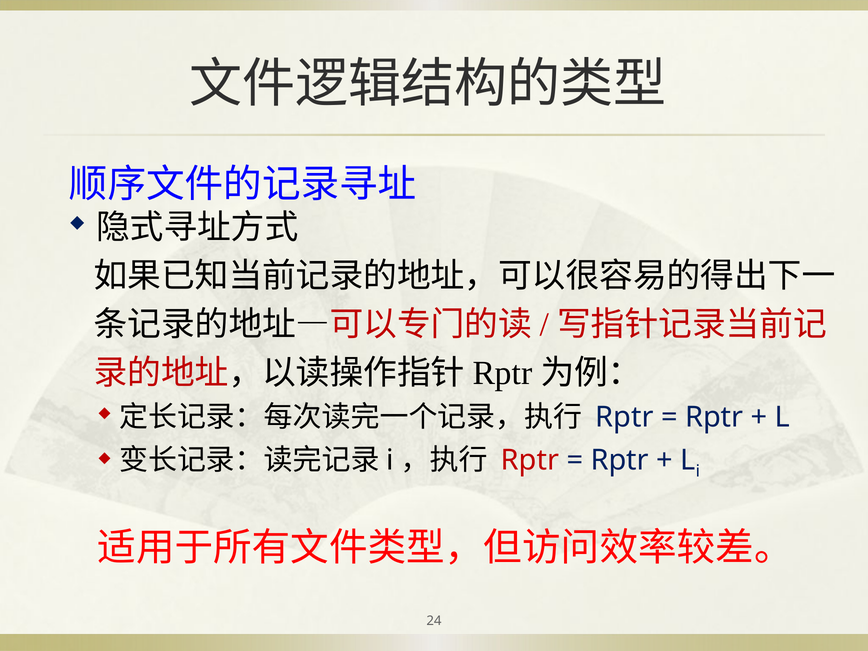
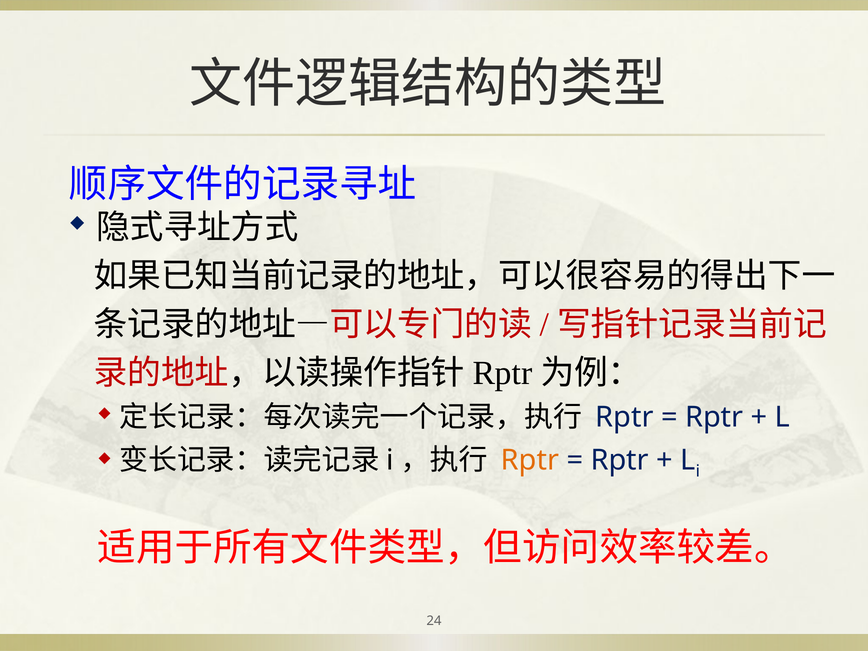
Rptr colour: red -> orange (530, 460)
